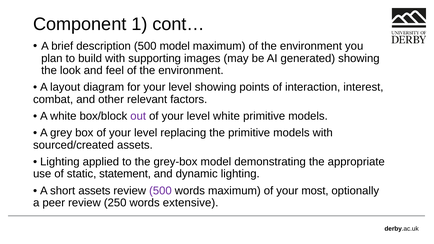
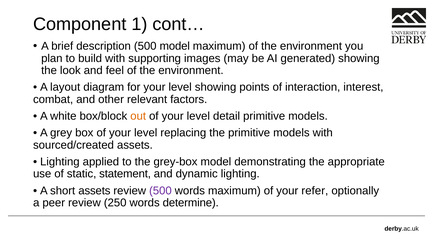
out colour: purple -> orange (138, 116)
level white: white -> detail (227, 116)
most: most -> refer (315, 191)
extensive: extensive -> determine (191, 203)
